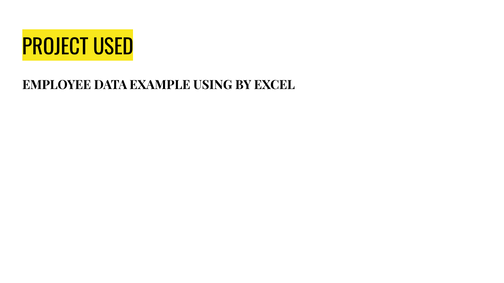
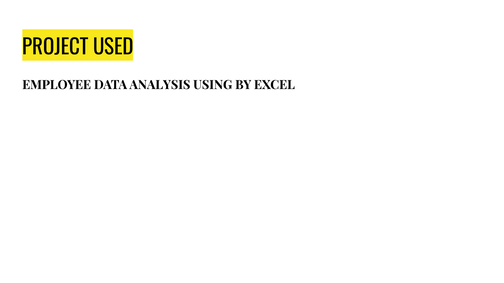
EXAMPLE: EXAMPLE -> ANALYSIS (160, 85)
